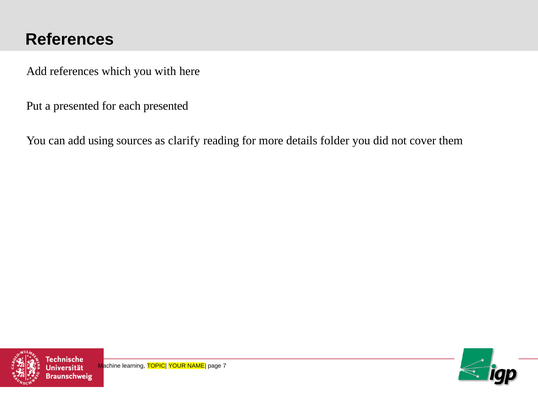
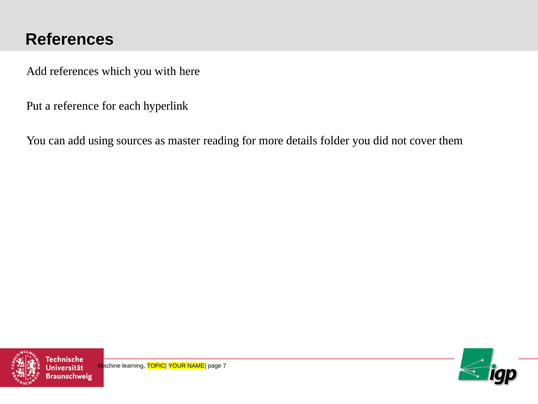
a presented: presented -> reference (76, 106)
each presented: presented -> hyperlink (166, 106)
clarify: clarify -> master (184, 140)
